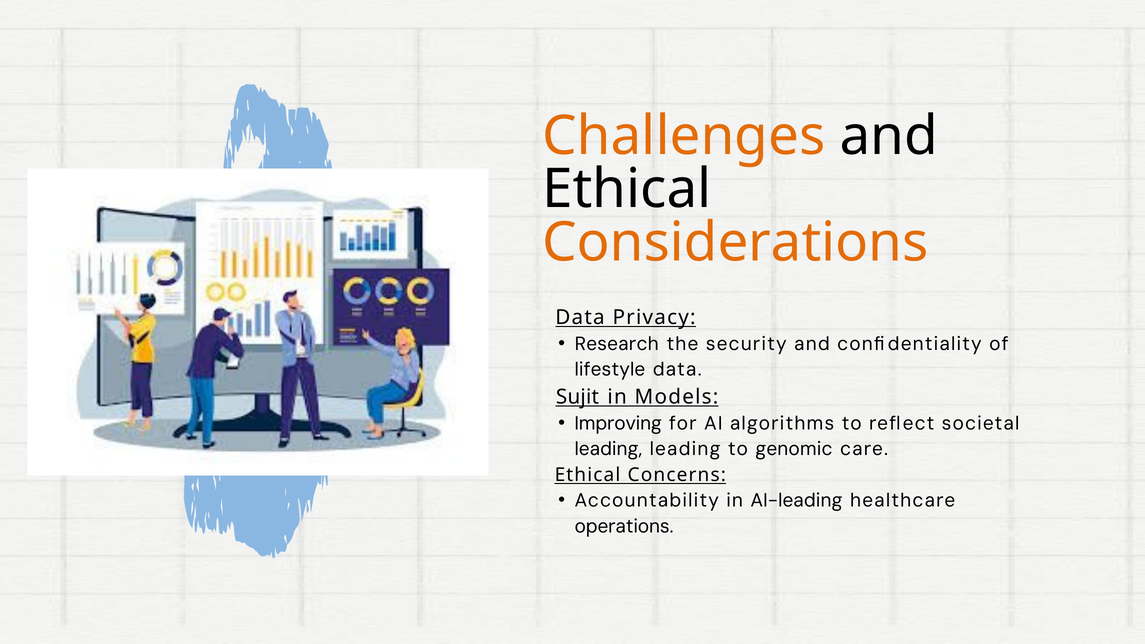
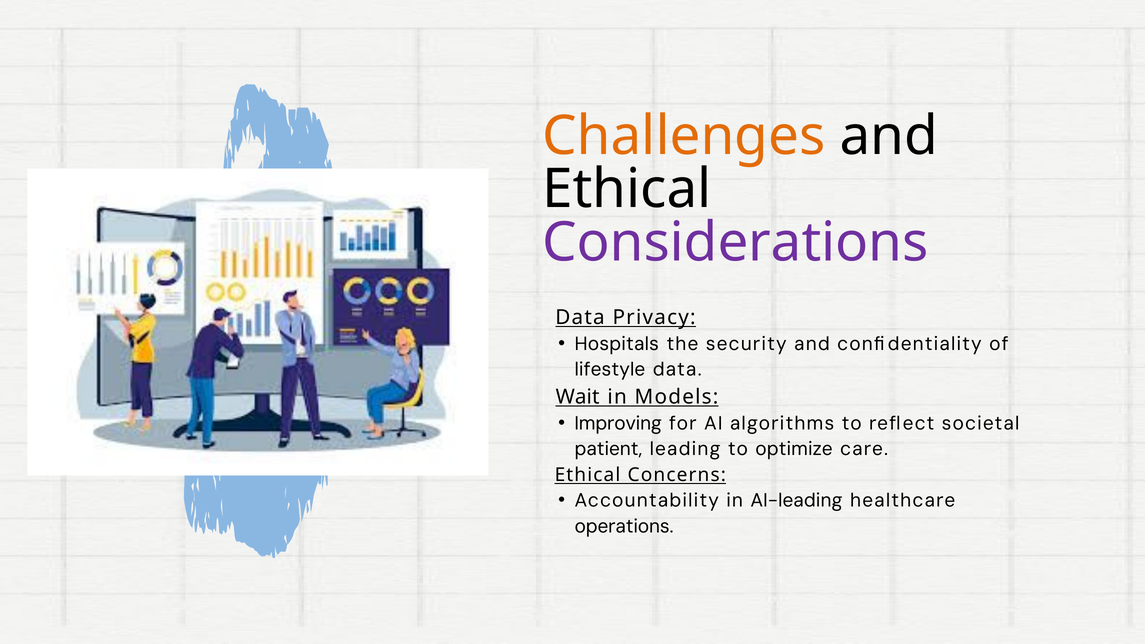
Considerations colour: orange -> purple (735, 242)
Research: Research -> Hospitals (617, 344)
Sujit: Sujit -> Wait (578, 397)
leading: leading -> patient (608, 449)
genomic: genomic -> optimize (794, 449)
